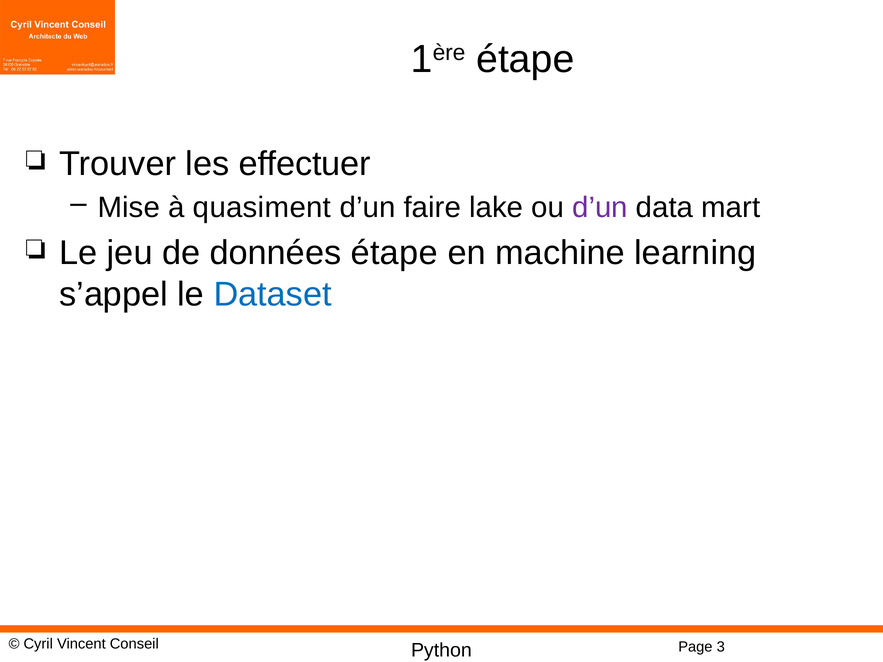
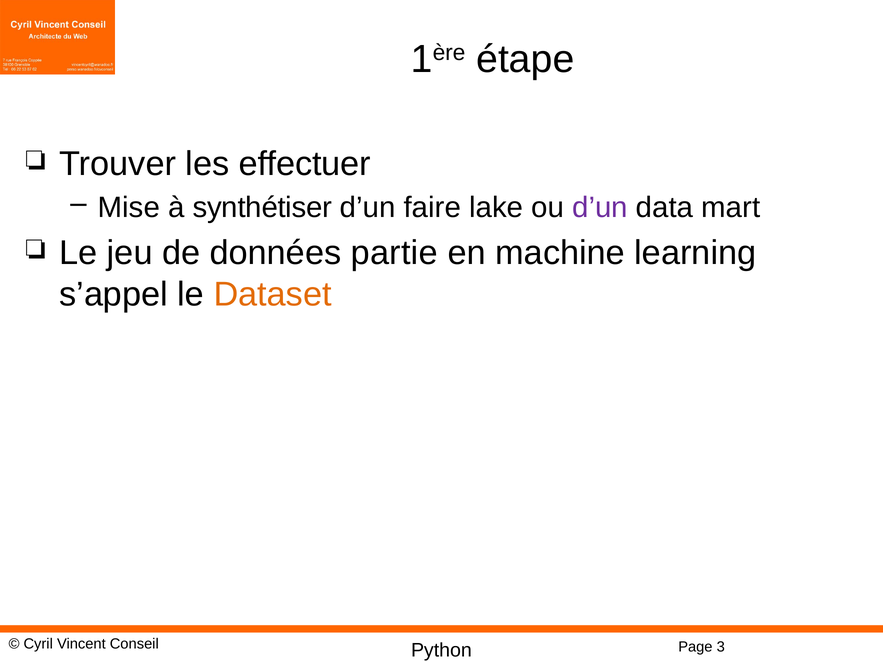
quasiment: quasiment -> synthétiser (262, 208)
données étape: étape -> partie (394, 253)
Dataset colour: blue -> orange (273, 294)
